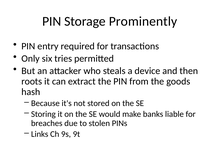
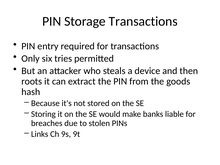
Storage Prominently: Prominently -> Transactions (143, 21)
